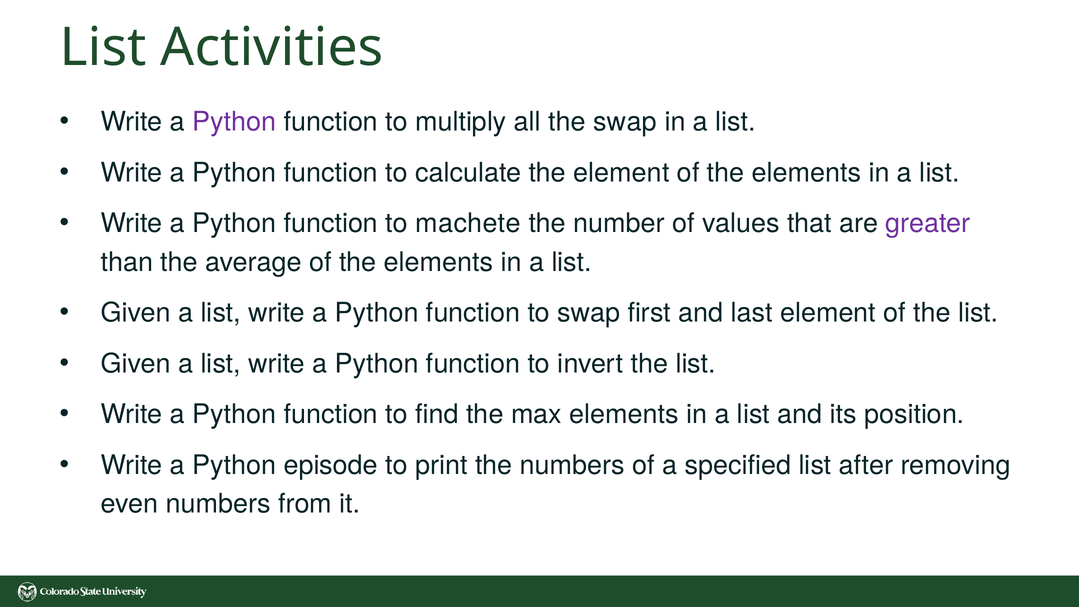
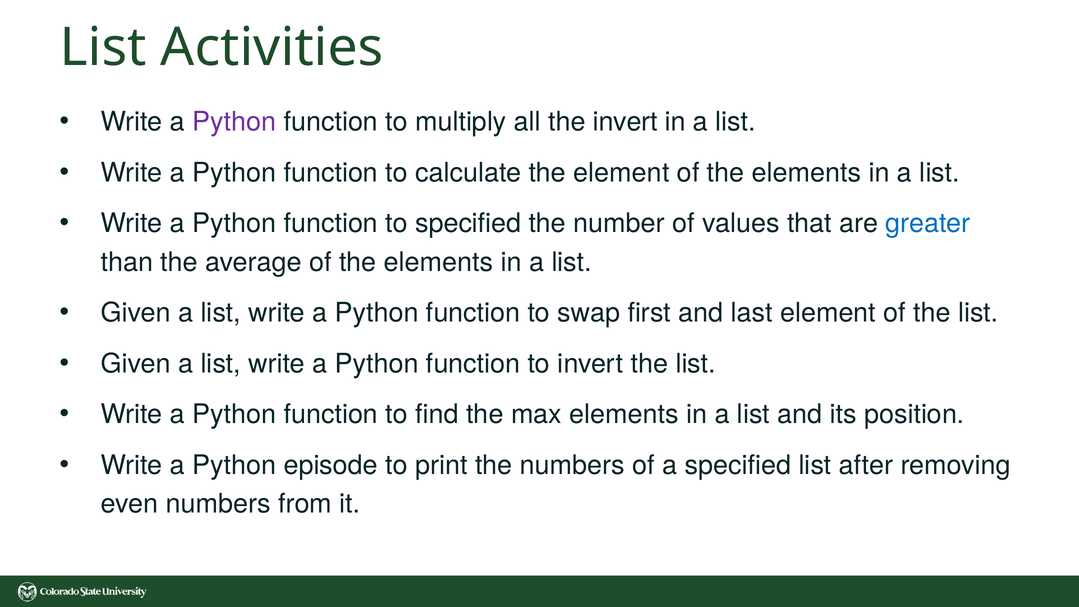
the swap: swap -> invert (625, 122)
to machete: machete -> specified (468, 223)
greater colour: purple -> blue (928, 223)
